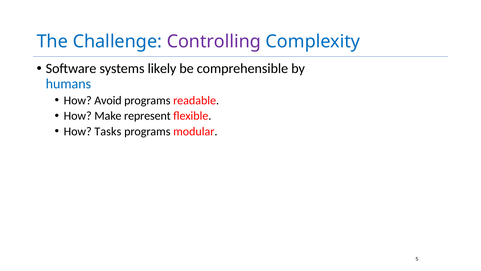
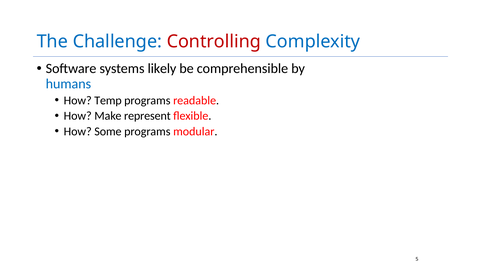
Controlling colour: purple -> red (214, 41)
Avoid: Avoid -> Temp (108, 100)
Tasks: Tasks -> Some (108, 131)
